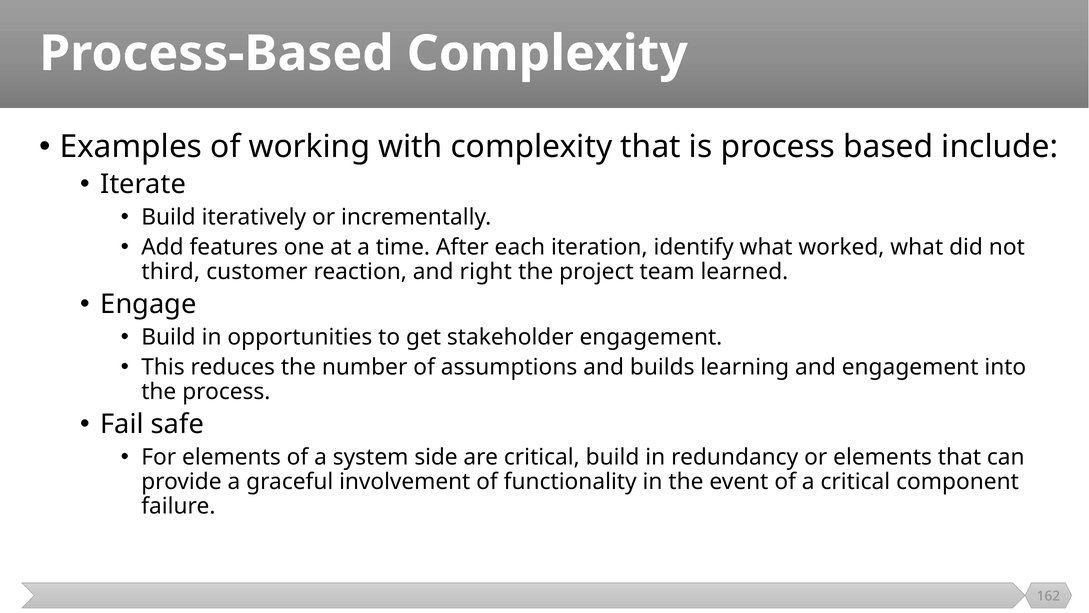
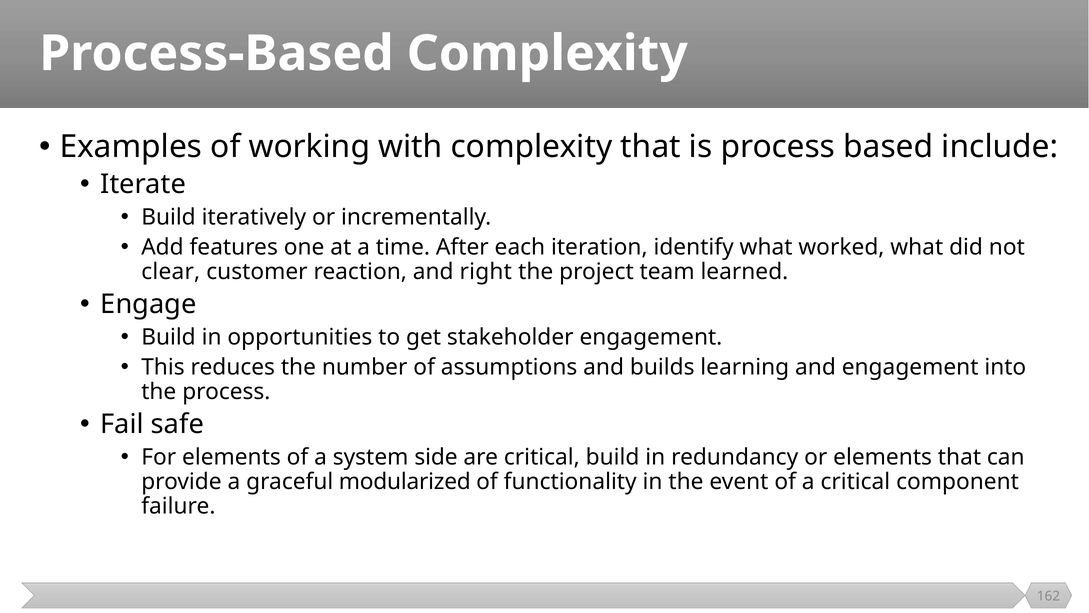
third: third -> clear (171, 272)
involvement: involvement -> modularized (405, 481)
